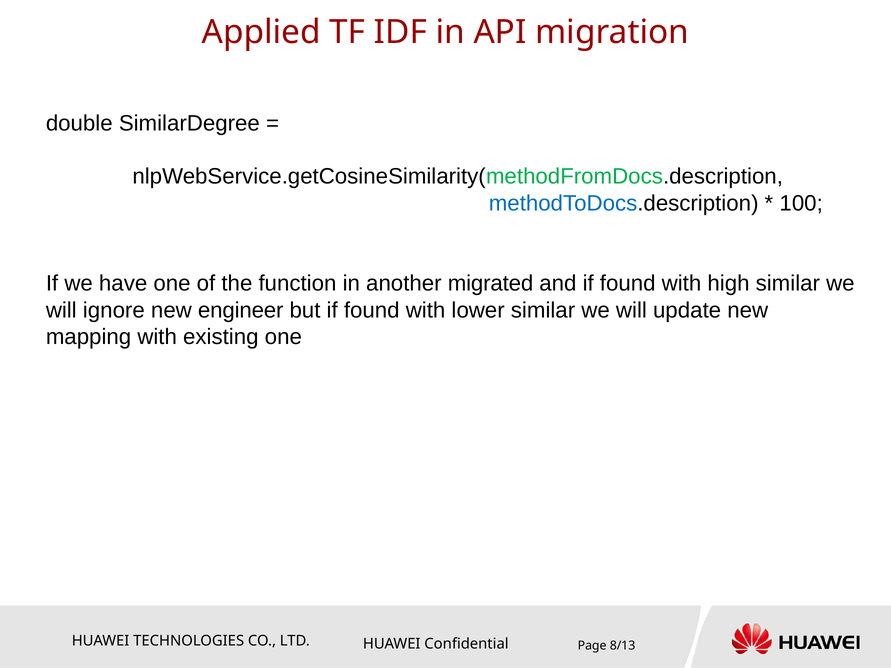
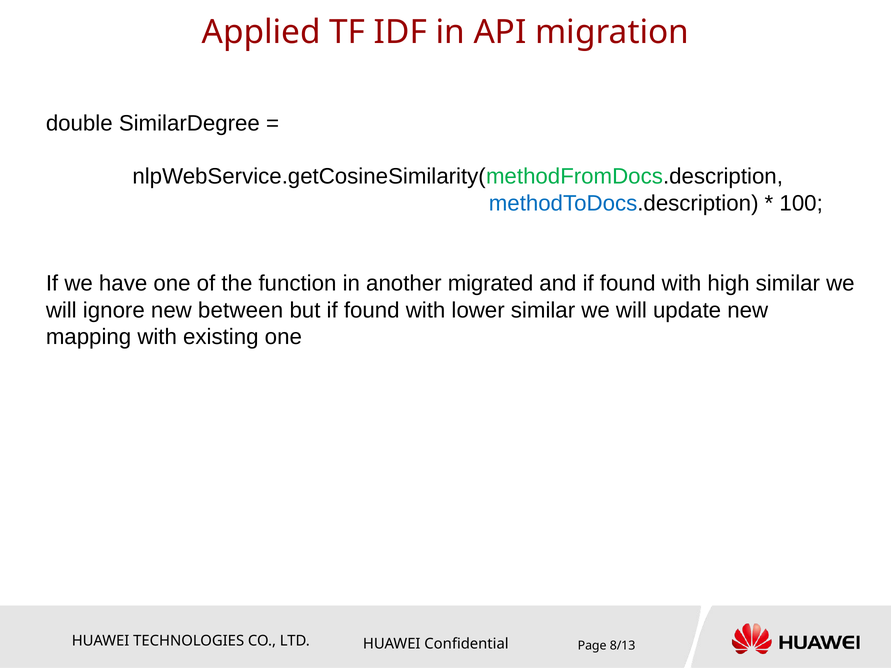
engineer: engineer -> between (241, 310)
